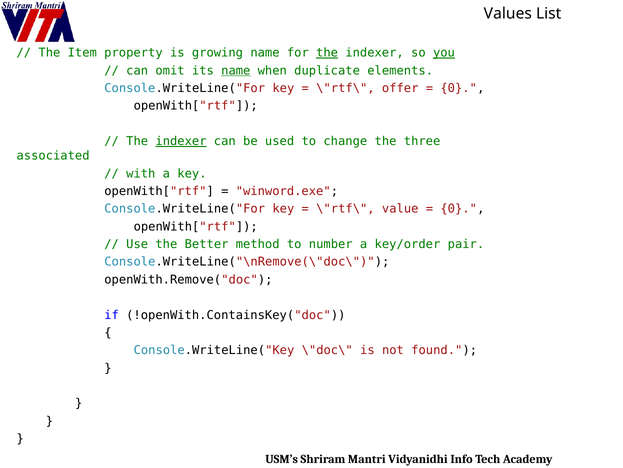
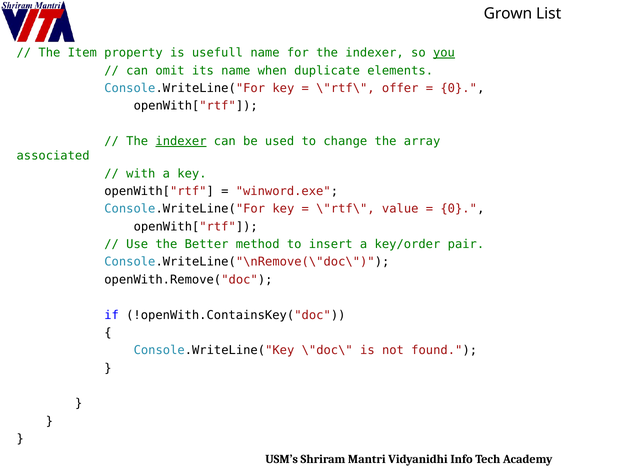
Values: Values -> Grown (508, 13)
growing: growing -> usefull (217, 53)
the underline: present -> none (327, 53)
name underline: present -> none (236, 70)
three: three -> array (422, 141)
number: number -> insert (331, 244)
